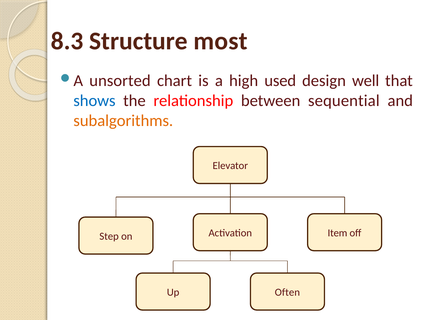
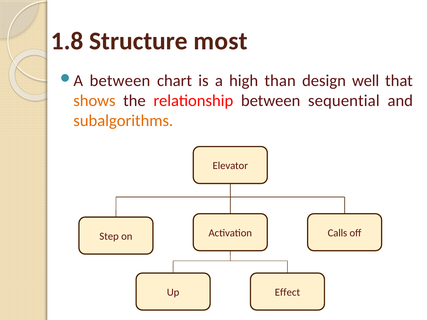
8.3: 8.3 -> 1.8 (67, 41)
unsorted: unsorted -> between (120, 81)
used: used -> than (280, 81)
shows colour: blue -> orange (94, 101)
Item: Item -> Calls (337, 233)
Often: Often -> Effect (287, 293)
